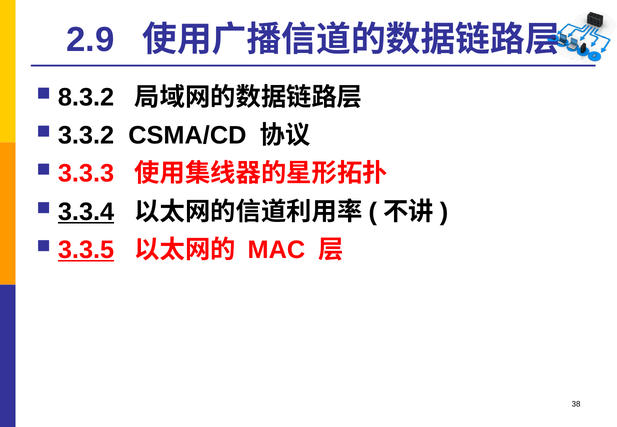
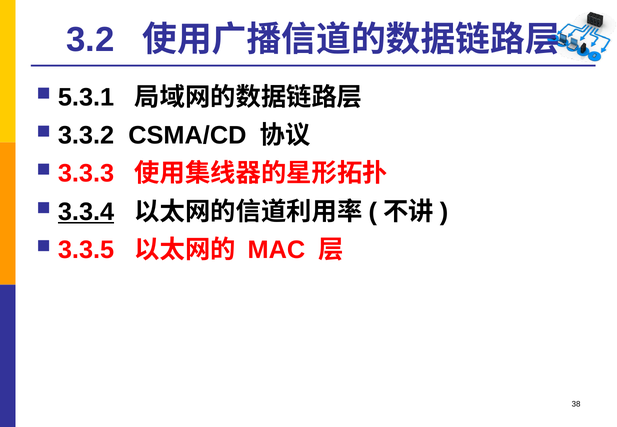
2.9: 2.9 -> 3.2 (90, 40)
8.3.2: 8.3.2 -> 5.3.1 (86, 97)
3.3.5 underline: present -> none (86, 250)
